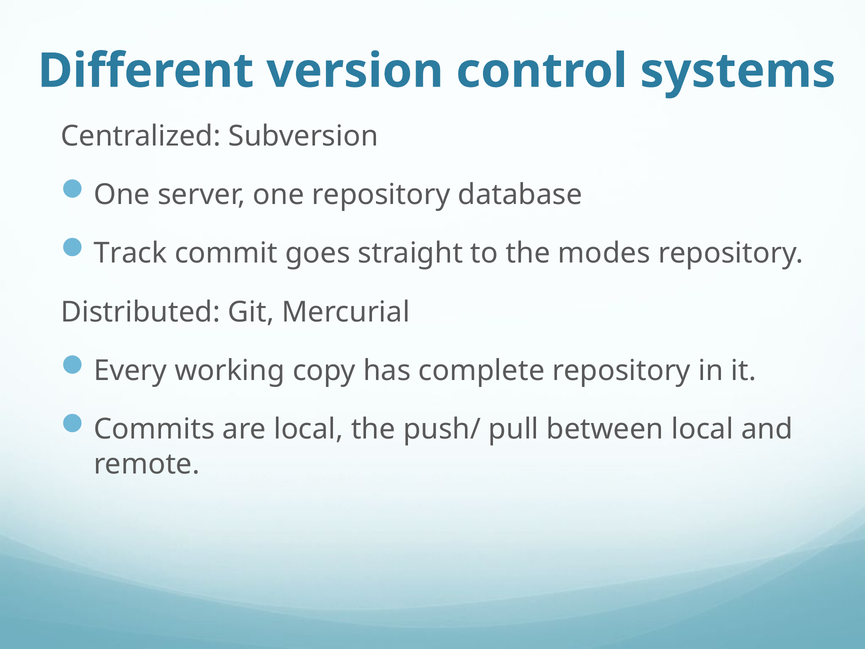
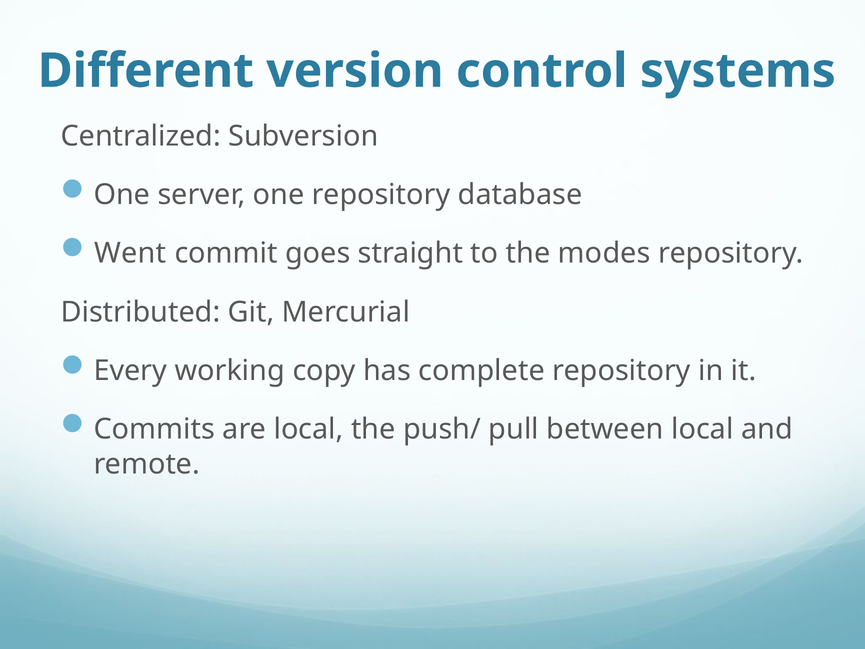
Track: Track -> Went (130, 253)
